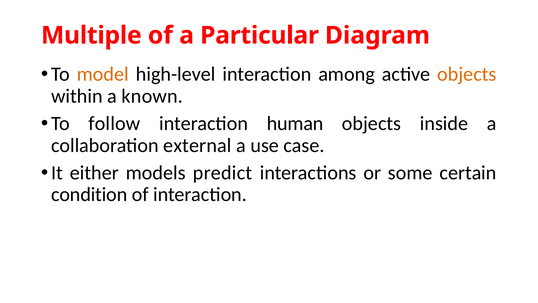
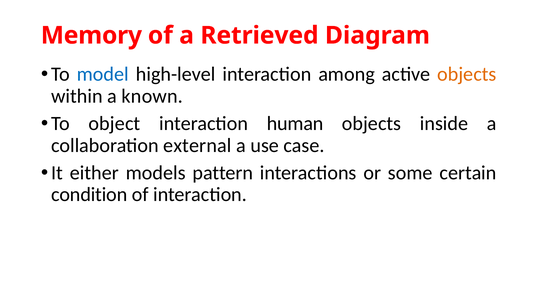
Multiple: Multiple -> Memory (91, 35)
Particular: Particular -> Retrieved (259, 35)
model colour: orange -> blue (103, 74)
follow: follow -> object (114, 123)
predict: predict -> pattern (223, 173)
